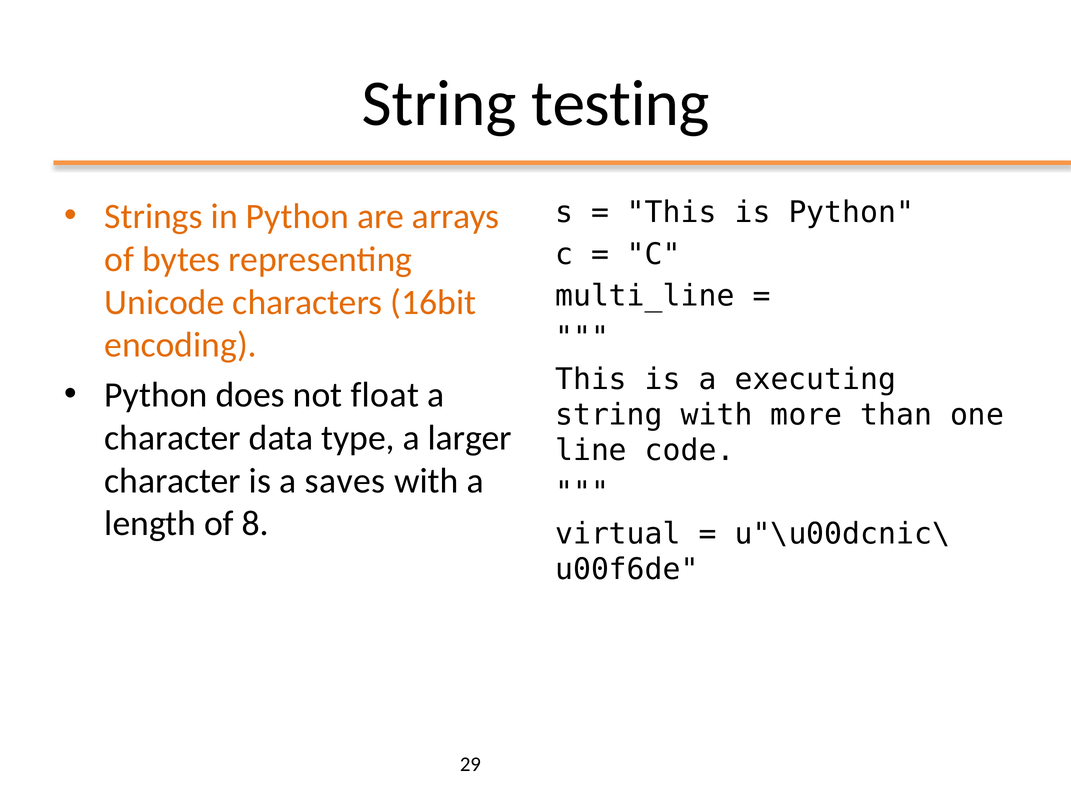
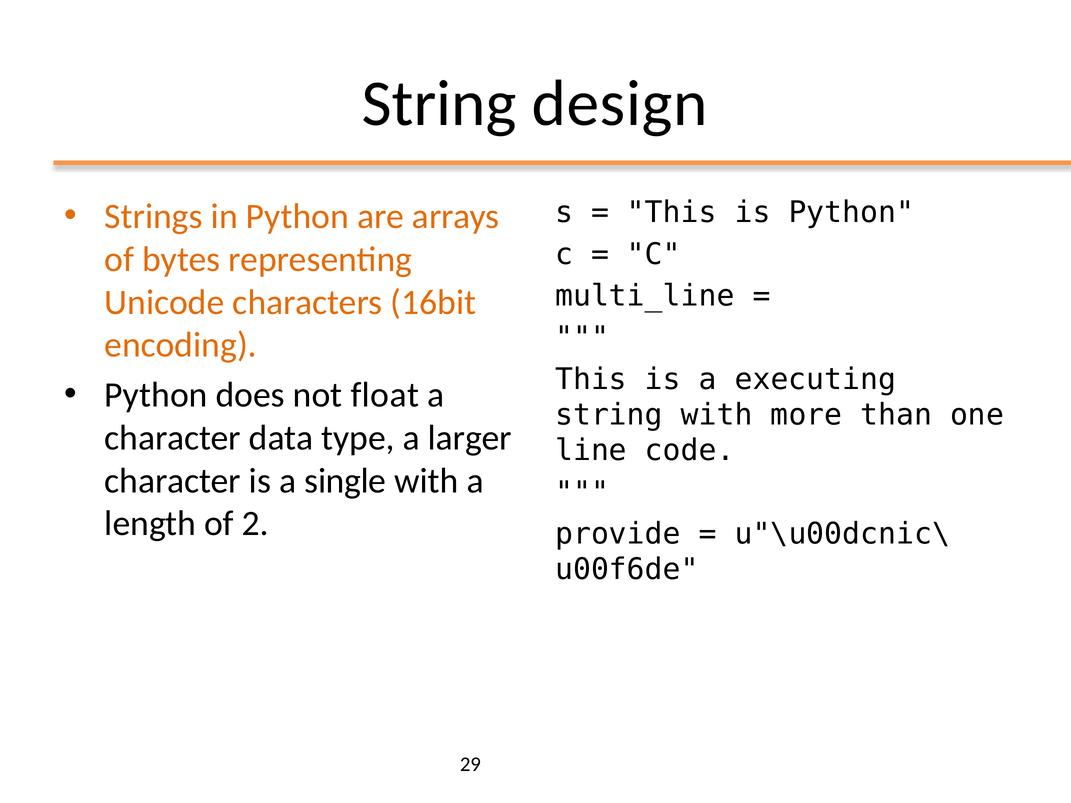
testing: testing -> design (620, 104)
saves: saves -> single (345, 481)
8: 8 -> 2 (255, 524)
virtual: virtual -> provide (618, 534)
